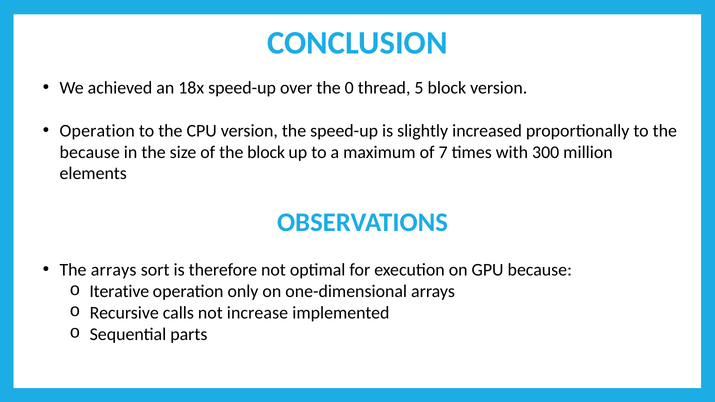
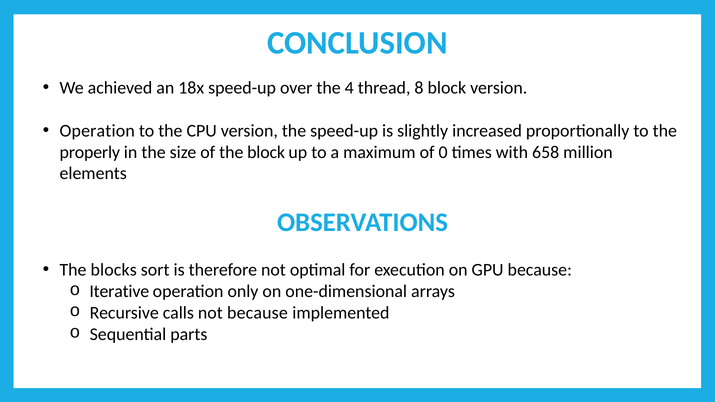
0: 0 -> 4 (349, 88)
5: 5 -> 8 (419, 88)
because: because -> properly (90, 152)
7: 7 -> 0 (443, 152)
300: 300 -> 658 (546, 152)
The arrays: arrays -> blocks (114, 270)
not increase: increase -> because (257, 313)
